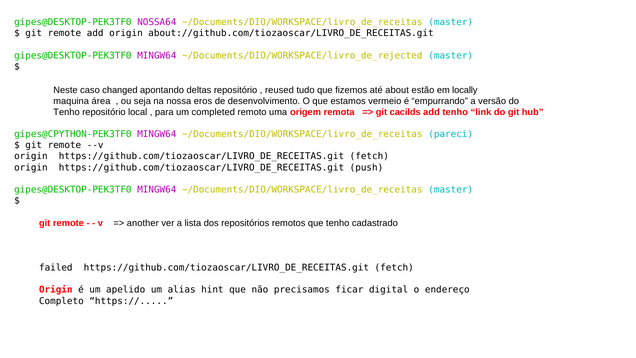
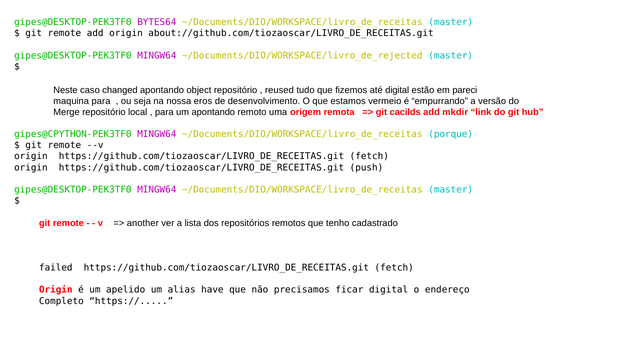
NOSSA64: NOSSA64 -> BYTES64 (157, 22)
deltas: deltas -> object (199, 90)
até about: about -> digital (397, 90)
locally: locally -> pareci (465, 90)
maquina área: área -> para (101, 101)
Tenho: Tenho -> Merge (67, 112)
um completed: completed -> apontando (213, 112)
add tenho: tenho -> mkdir (455, 112)
pareci: pareci -> porque (451, 134)
hint: hint -> have (212, 290)
